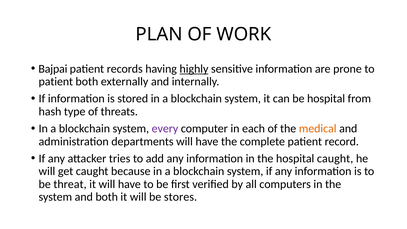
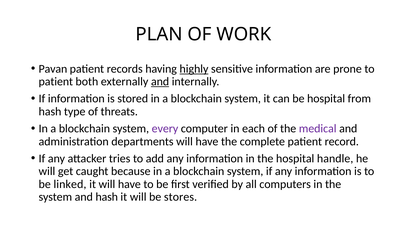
Bajpai: Bajpai -> Pavan (53, 69)
and underline: none -> present (160, 82)
medical colour: orange -> purple (318, 129)
hospital caught: caught -> handle (335, 158)
threat: threat -> linked (70, 184)
and both: both -> hash (107, 197)
